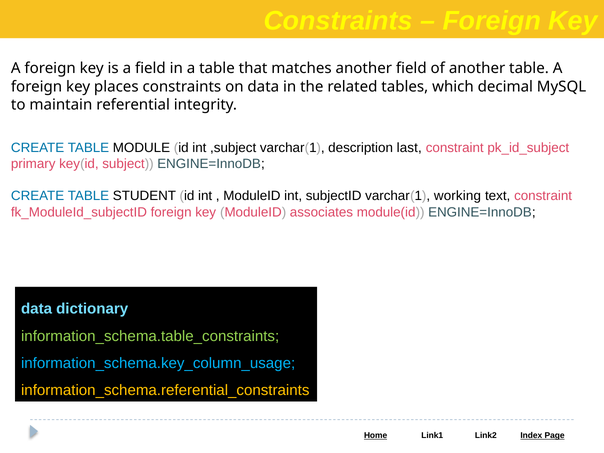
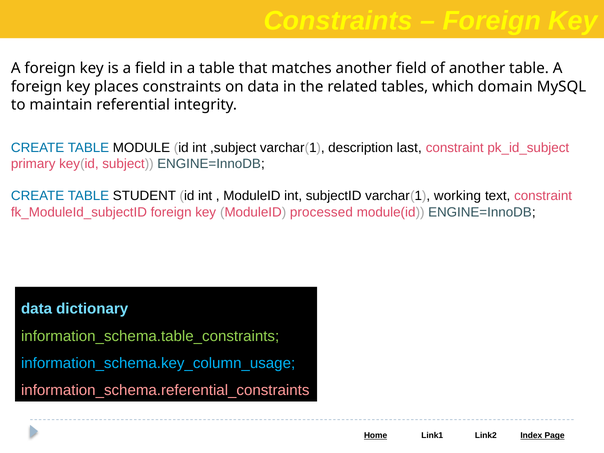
decimal: decimal -> domain (505, 87)
associates: associates -> processed (321, 212)
information_schema.referential_constraints colour: yellow -> pink (165, 390)
